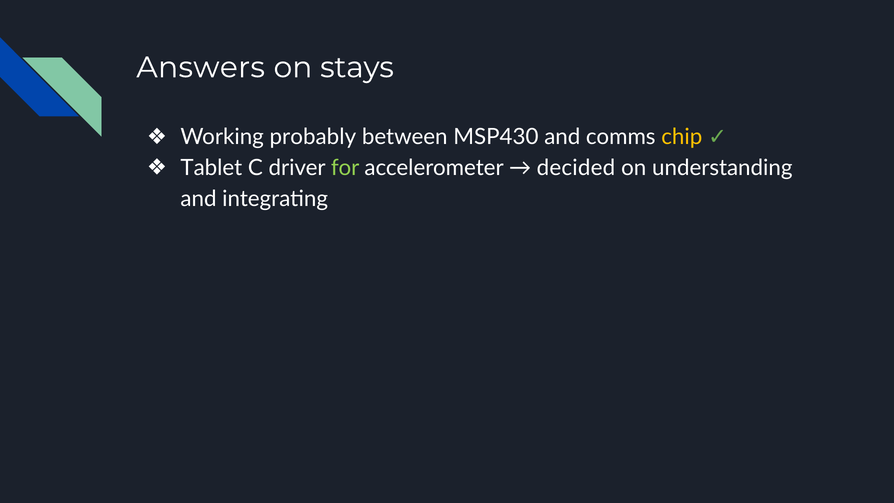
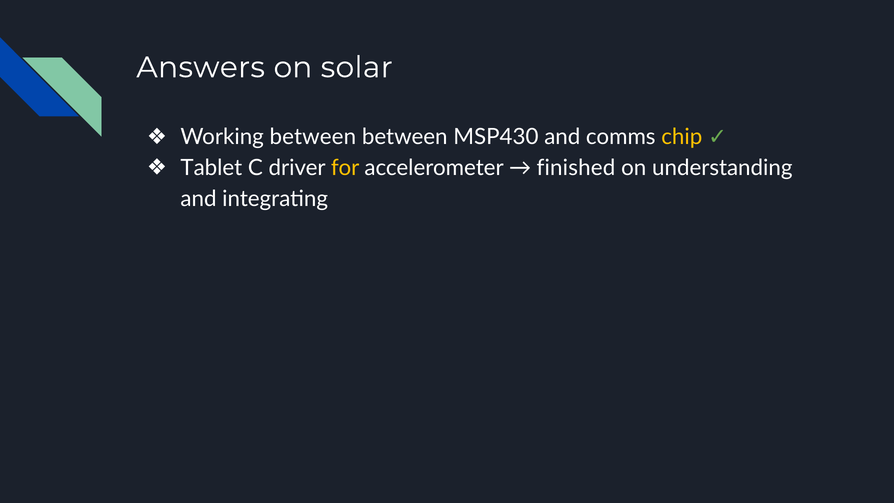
stays: stays -> solar (357, 67)
Working probably: probably -> between (313, 137)
for colour: light green -> yellow (345, 168)
decided: decided -> finished (576, 168)
